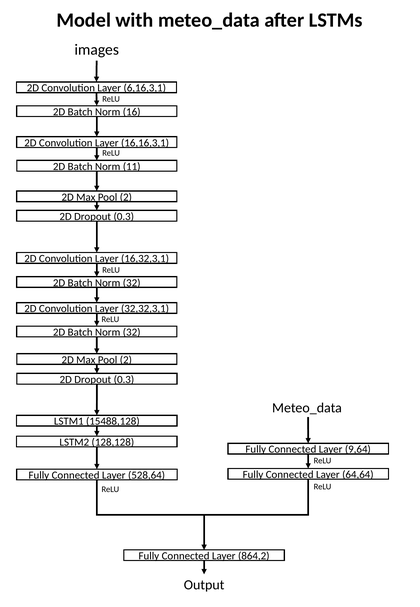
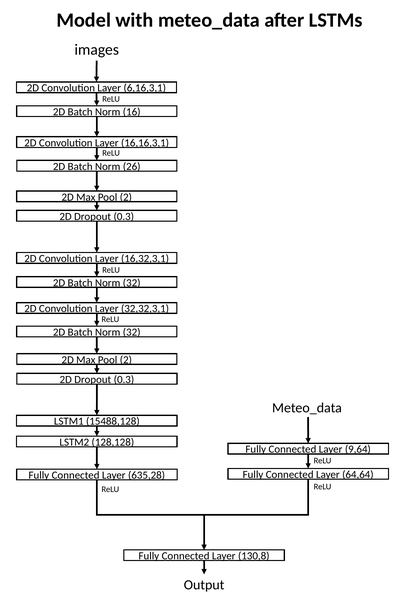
11: 11 -> 26 (132, 166)
528,64: 528,64 -> 635,28 (147, 475)
864,2: 864,2 -> 130,8 (254, 556)
